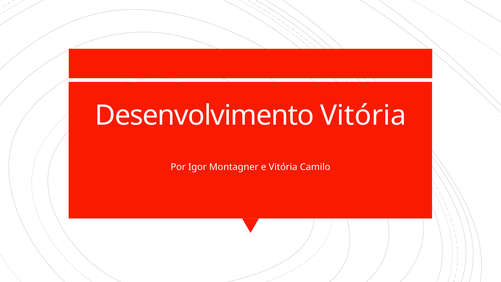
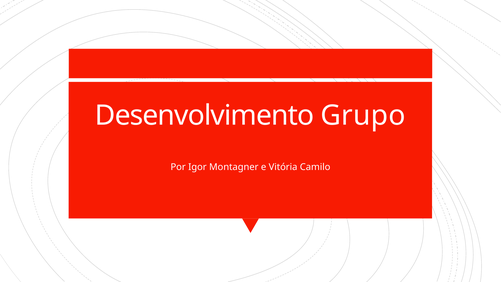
Desenvolvimento Vitória: Vitória -> Grupo (363, 115)
